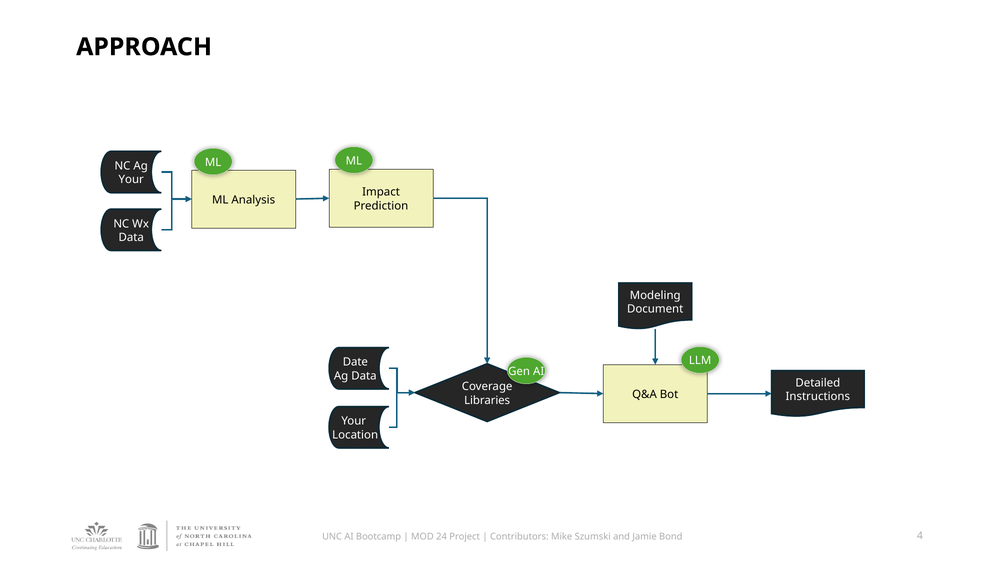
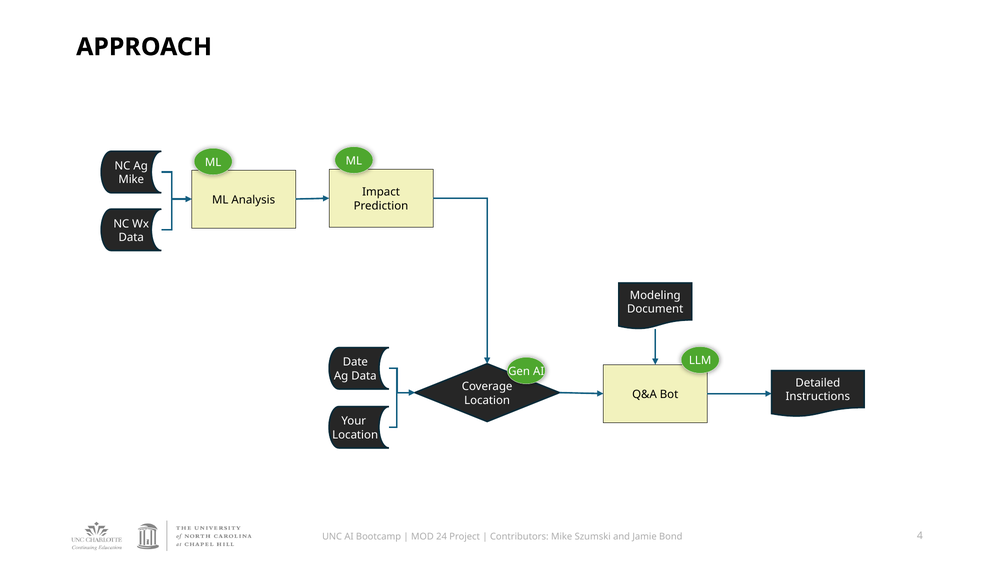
Your: Your -> Mike (131, 180)
Libraries: Libraries -> Location (487, 400)
